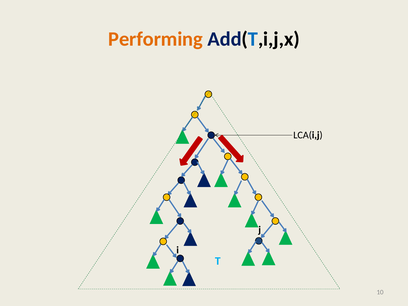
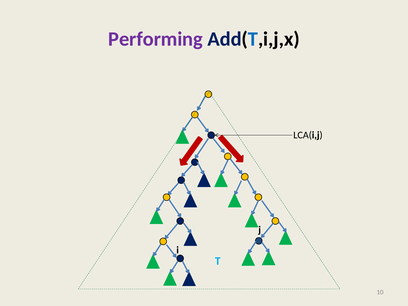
Performing colour: orange -> purple (156, 39)
